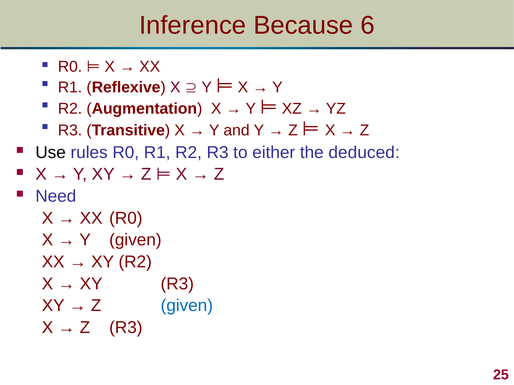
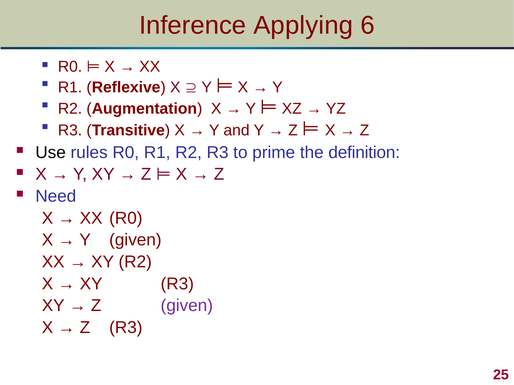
Because: Because -> Applying (303, 25)
either: either -> prime (274, 153)
deduced: deduced -> definition (364, 153)
given colour: blue -> purple (187, 306)
